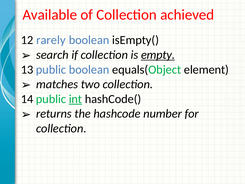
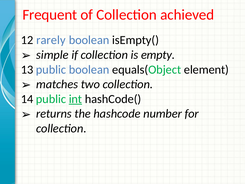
Available: Available -> Frequent (50, 15)
search: search -> simple (52, 55)
empty underline: present -> none (158, 55)
